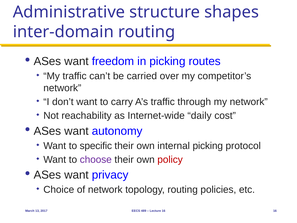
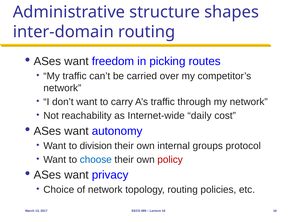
specific: specific -> division (96, 146)
internal picking: picking -> groups (208, 146)
choose colour: purple -> blue (96, 159)
